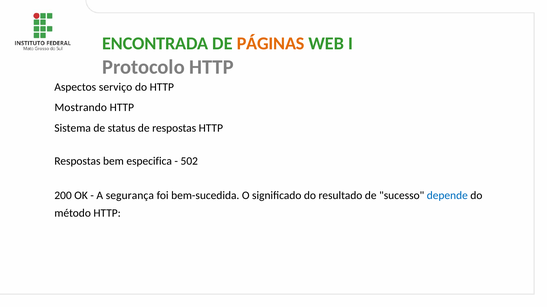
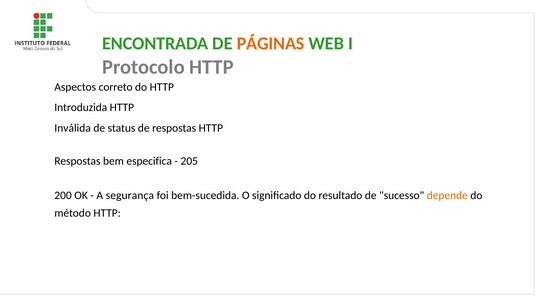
serviço: serviço -> correto (116, 87)
Mostrando: Mostrando -> Introduzida (81, 108)
Sistema: Sistema -> Inválida (73, 128)
502: 502 -> 205 (189, 161)
depende colour: blue -> orange (447, 196)
